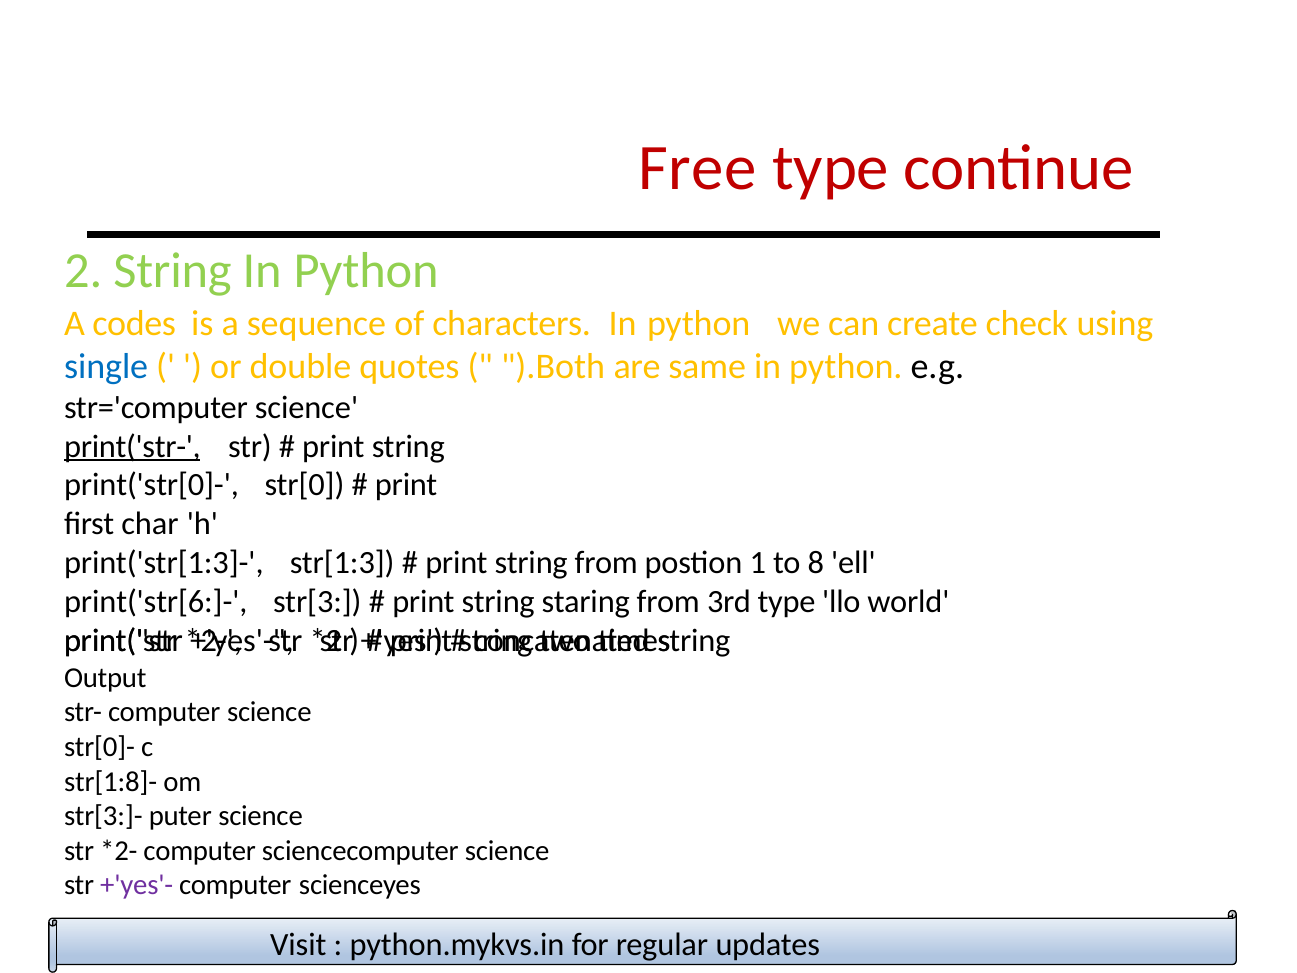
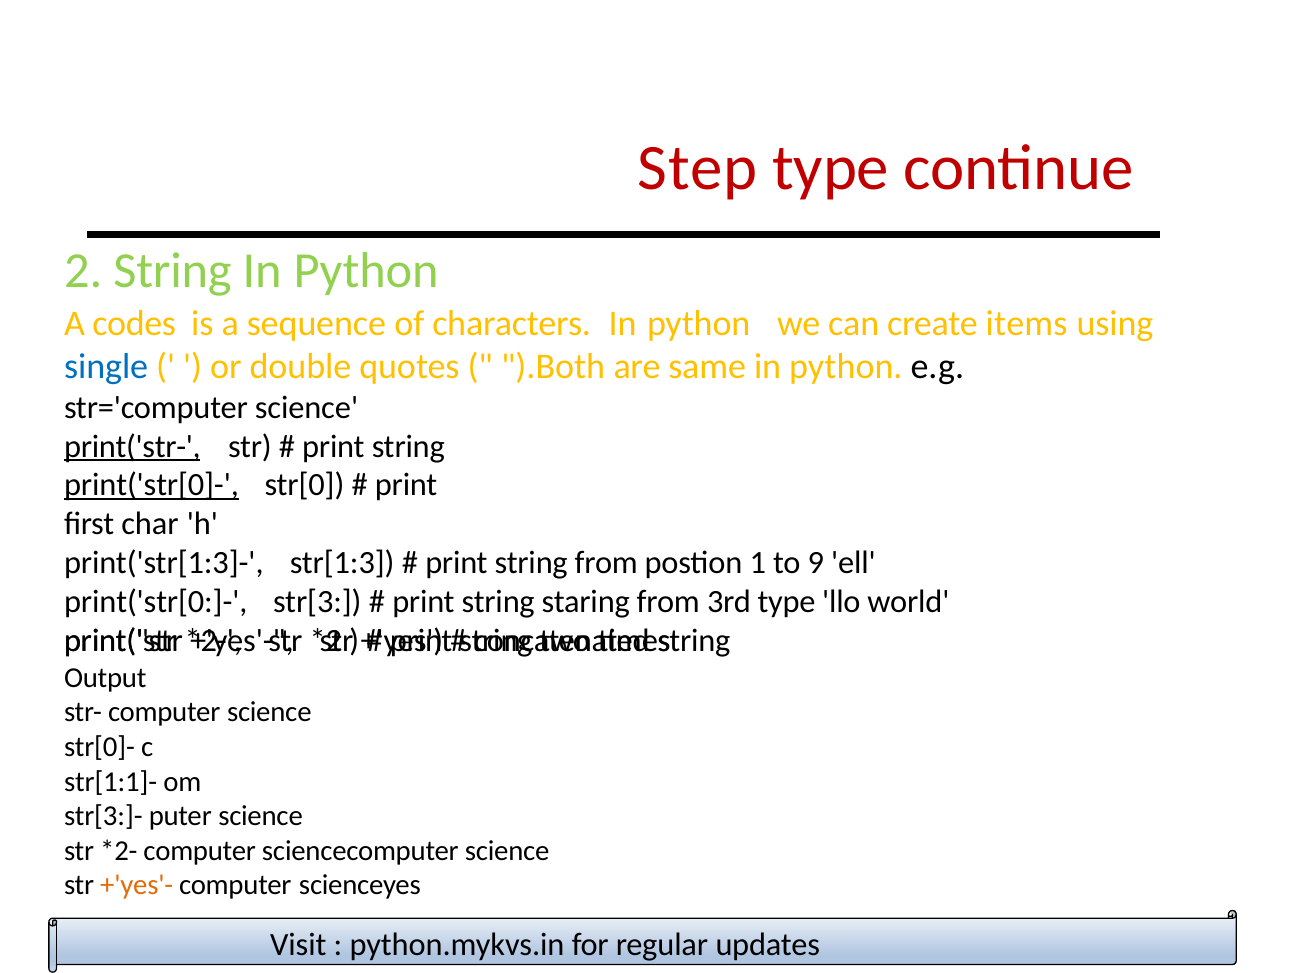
Free: Free -> Step (697, 168)
check: check -> items (1027, 323)
print('str[0]- underline: none -> present (151, 485)
8: 8 -> 9 (816, 563)
print('str[6:]-: print('str[6:]- -> print('str[0:]- (156, 602)
str[1:8]-: str[1:8]- -> str[1:1]- (111, 781)
+'yes'- colour: purple -> orange (137, 885)
